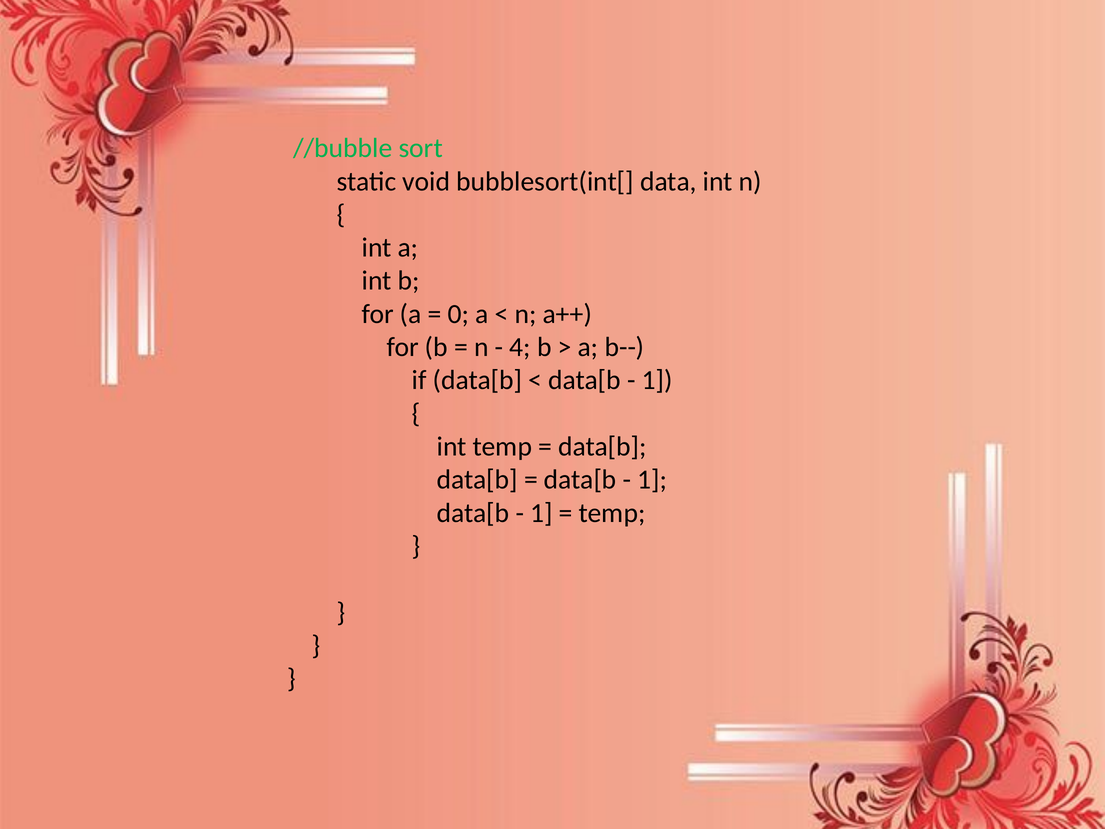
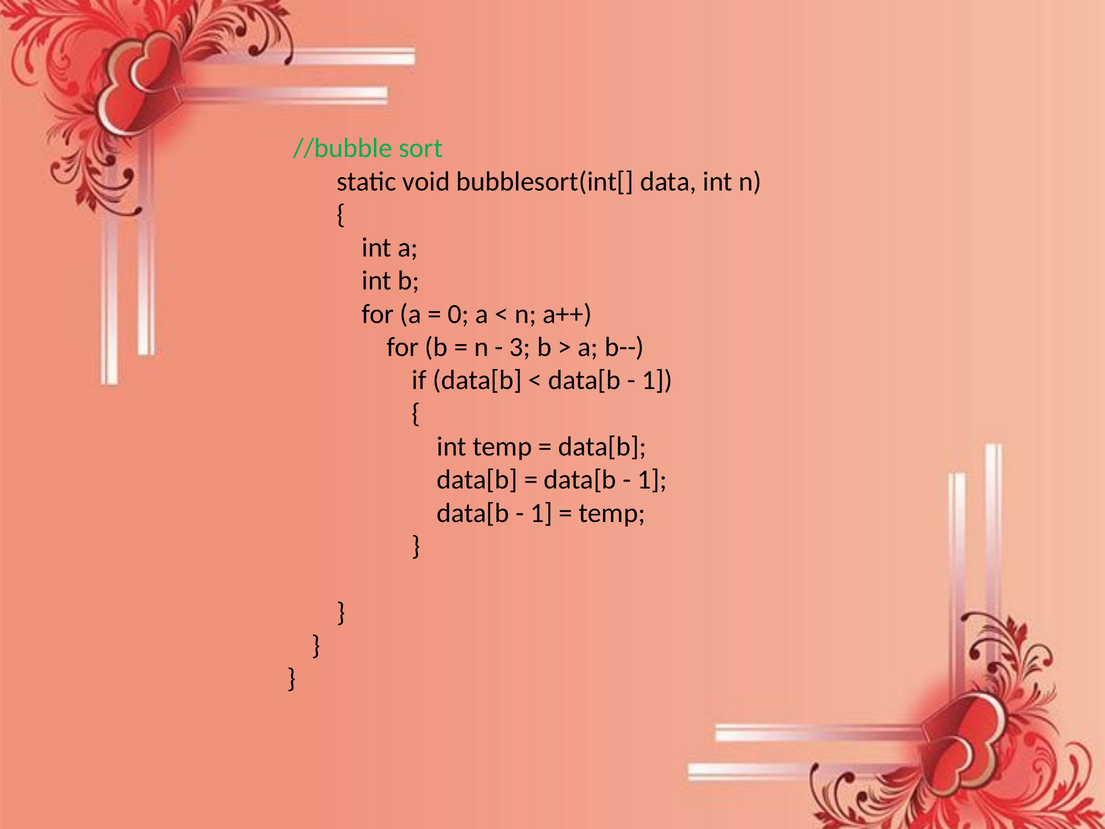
4: 4 -> 3 (520, 347)
